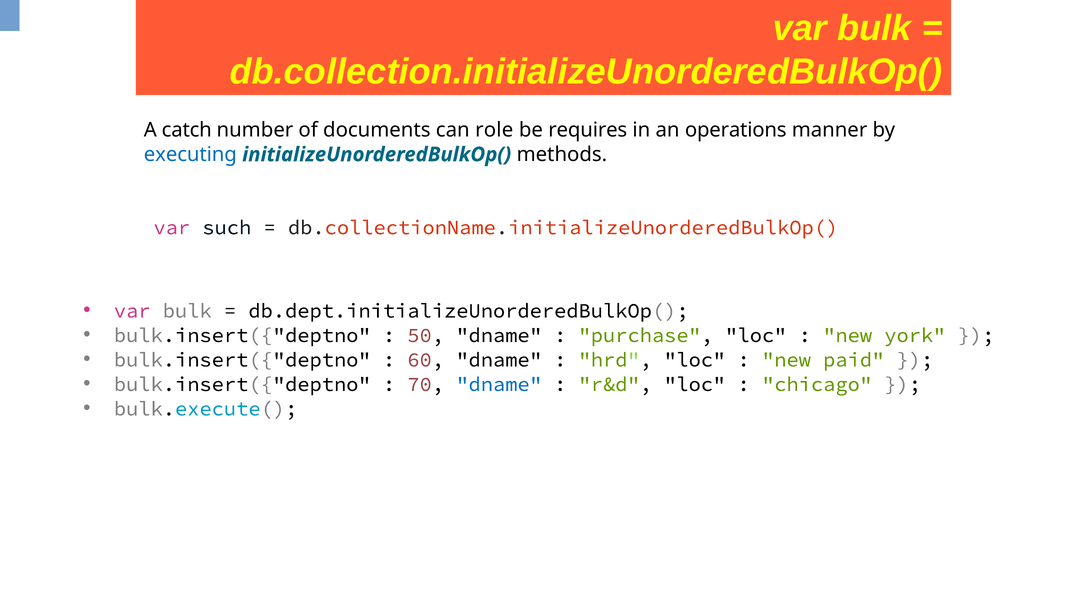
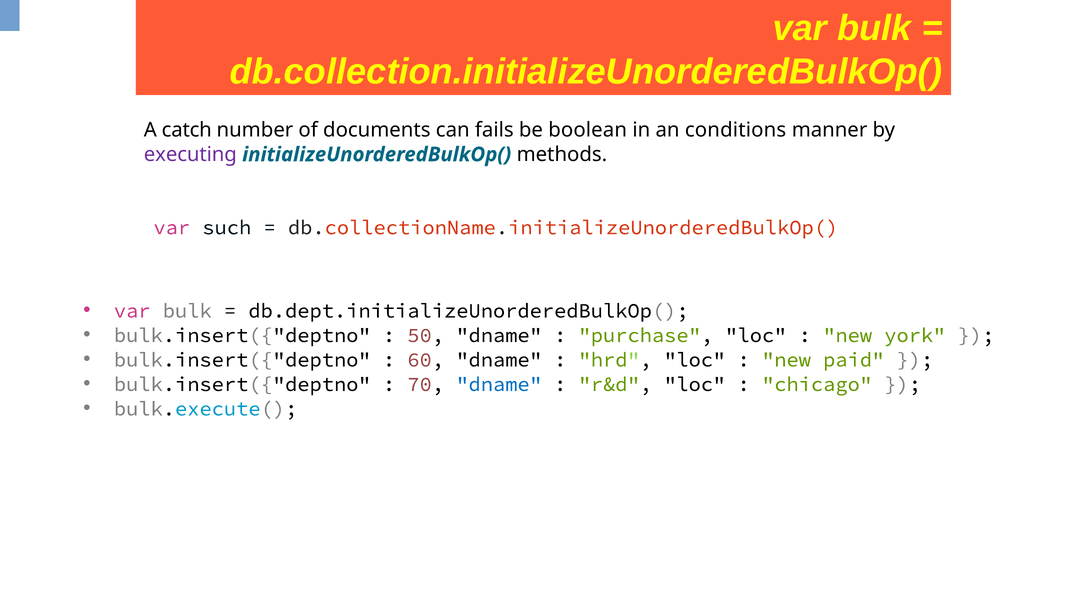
role: role -> fails (494, 130)
requires: requires -> boolean (588, 130)
operations: operations -> conditions (736, 130)
executing colour: blue -> purple (190, 154)
